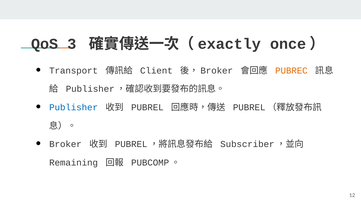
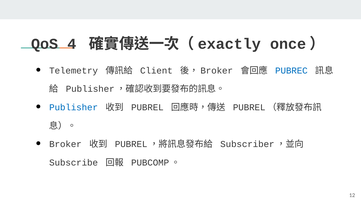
3: 3 -> 4 (72, 44)
Transport: Transport -> Telemetry (74, 71)
PUBREC colour: orange -> blue (291, 71)
Remaining: Remaining -> Subscribe (74, 163)
